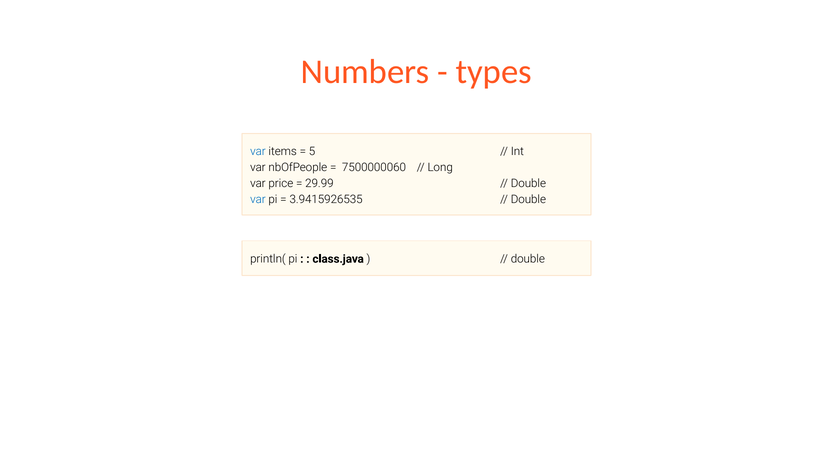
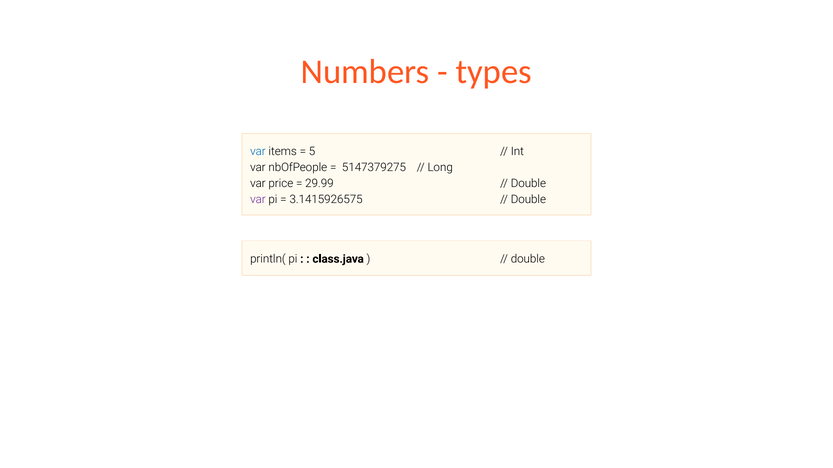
7500000060: 7500000060 -> 5147379275 (374, 168)
var colour: blue -> purple (258, 200)
3.9415926535: 3.9415926535 -> 3.1415926575 (326, 200)
